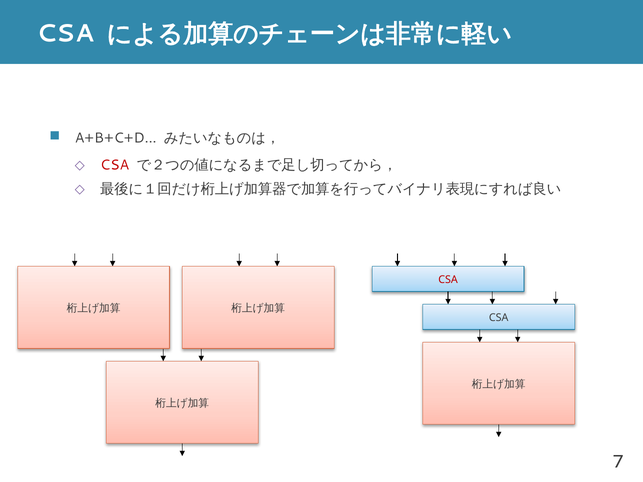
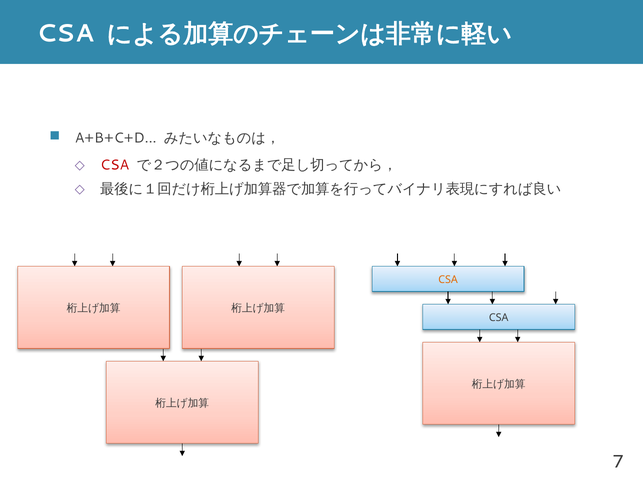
CSA colour: red -> orange (448, 280)
